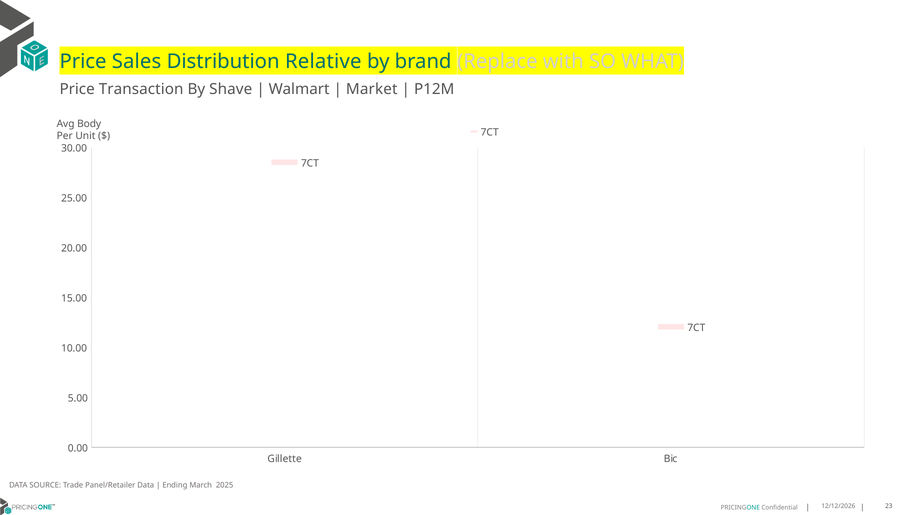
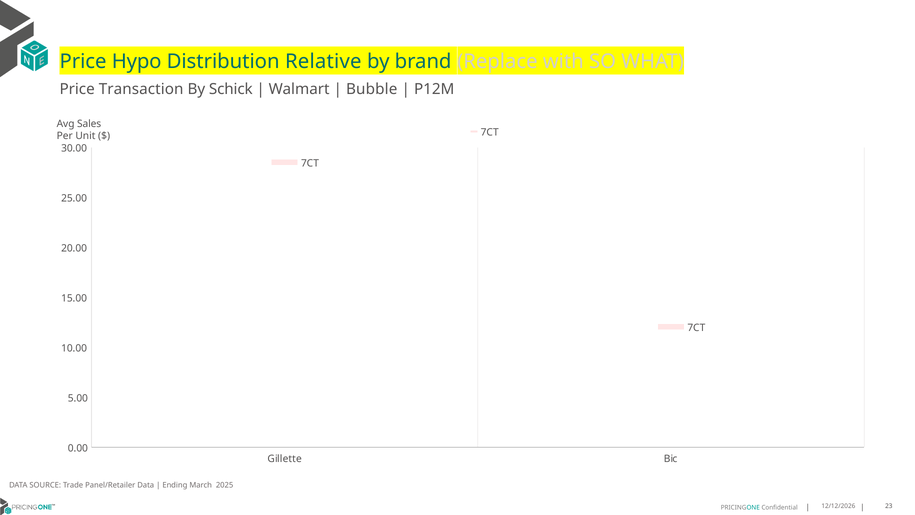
Sales: Sales -> Hypo (137, 61)
Shave: Shave -> Schick (231, 89)
Market: Market -> Bubble (372, 89)
Body: Body -> Sales (89, 124)
